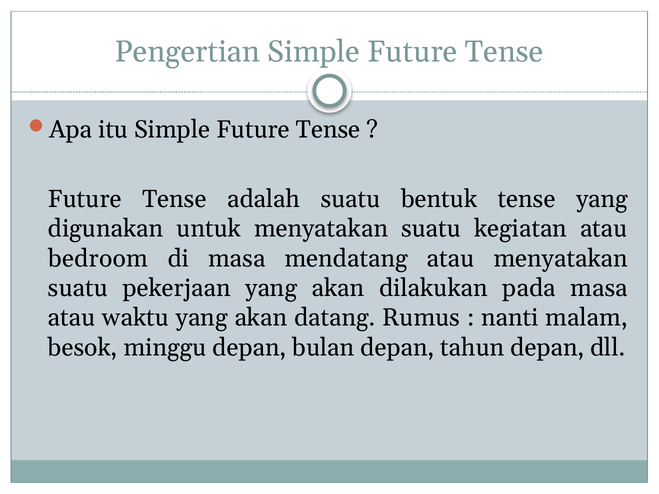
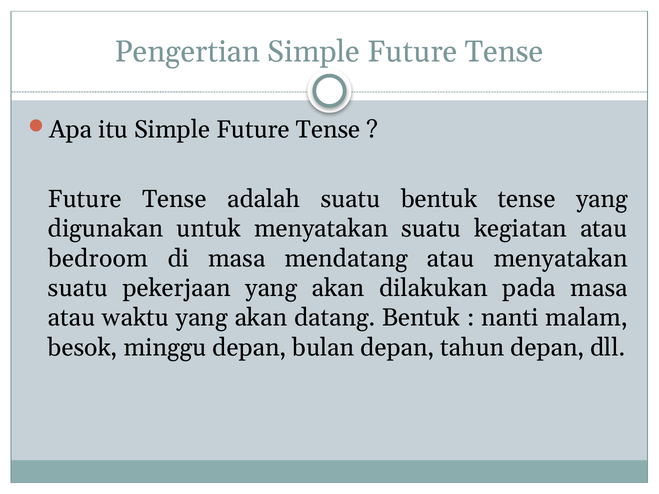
datang Rumus: Rumus -> Bentuk (421, 318)
